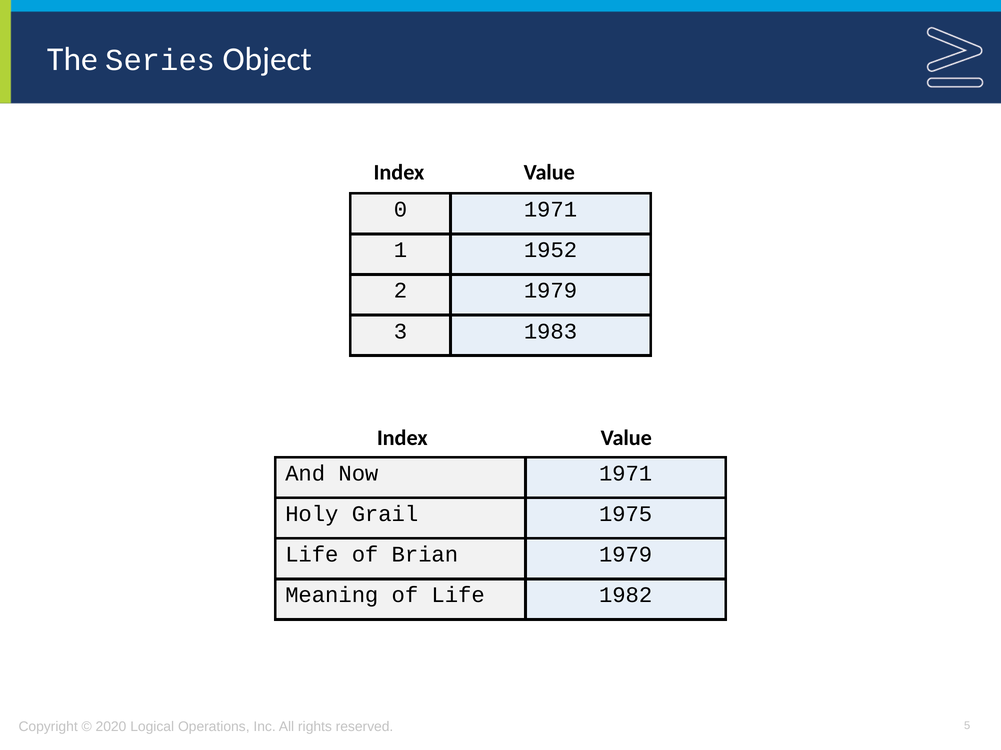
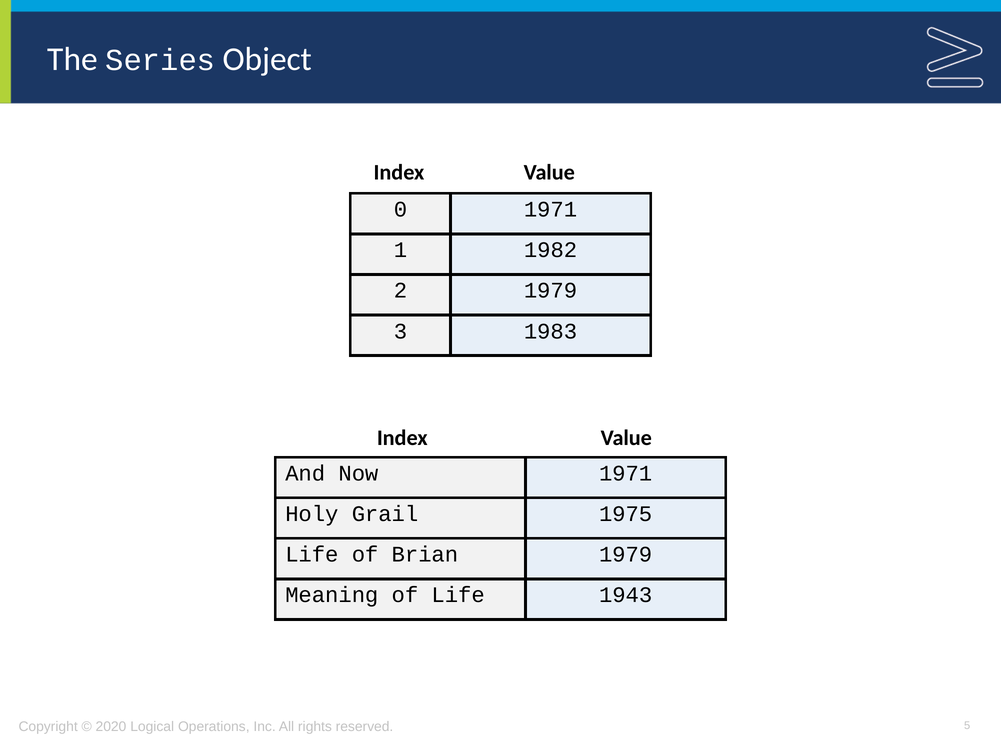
1952: 1952 -> 1982 (551, 250)
1982: 1982 -> 1943 (626, 596)
